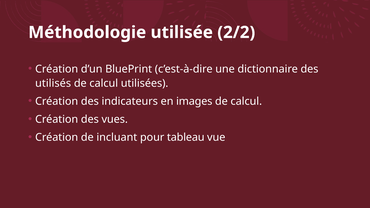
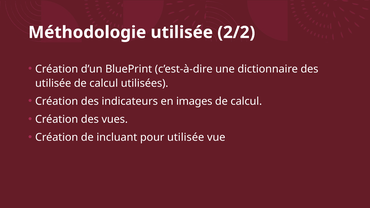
utilisés: utilisés -> utilisée (53, 83)
pour tableau: tableau -> utilisée (186, 137)
